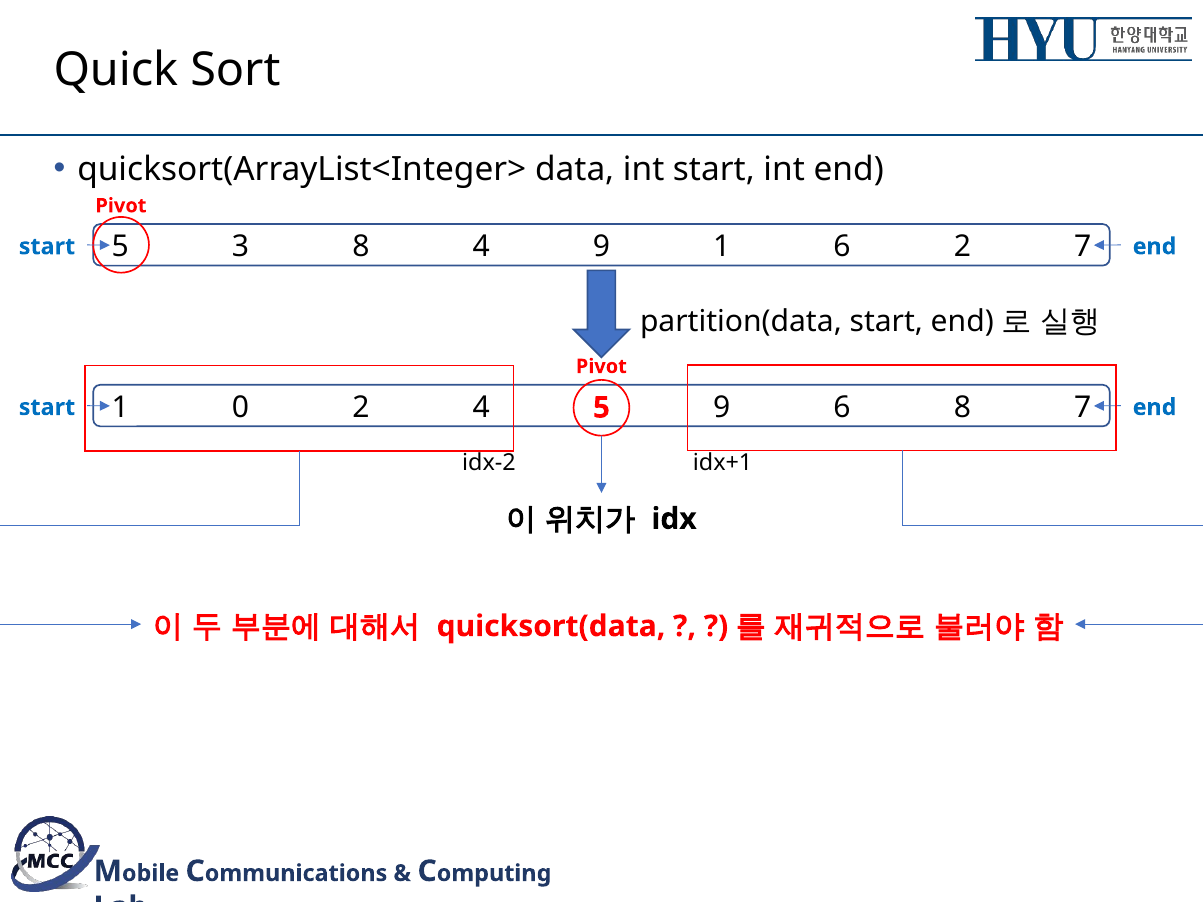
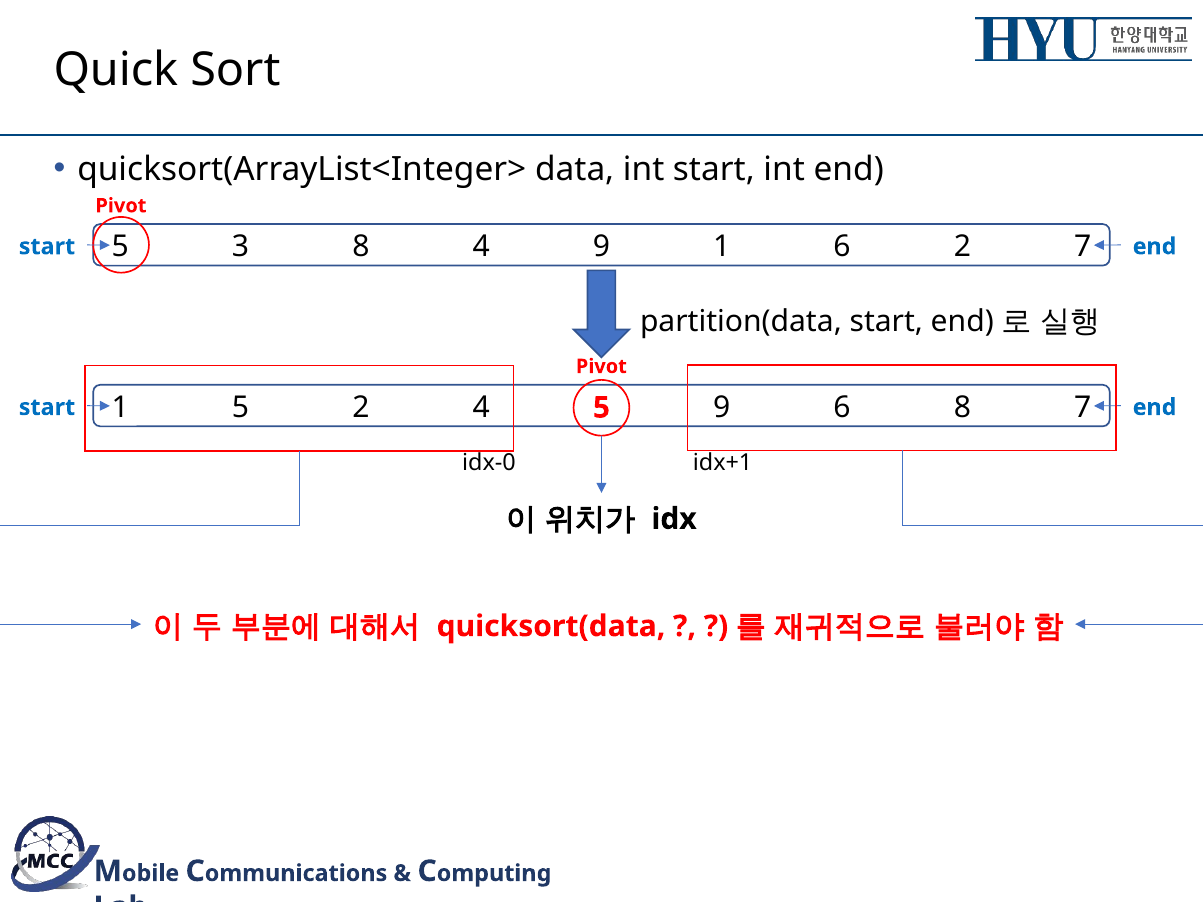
1 0: 0 -> 5 (241, 408)
idx-2: idx-2 -> idx-0 (489, 463)
